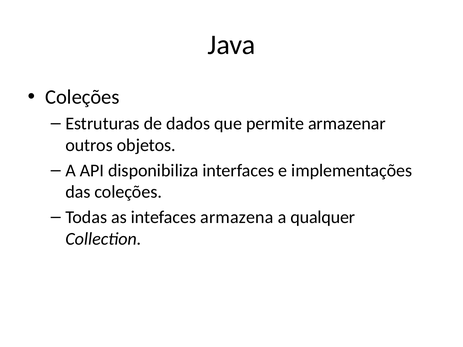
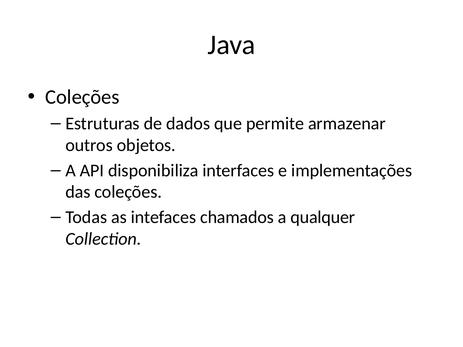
armazena: armazena -> chamados (237, 217)
